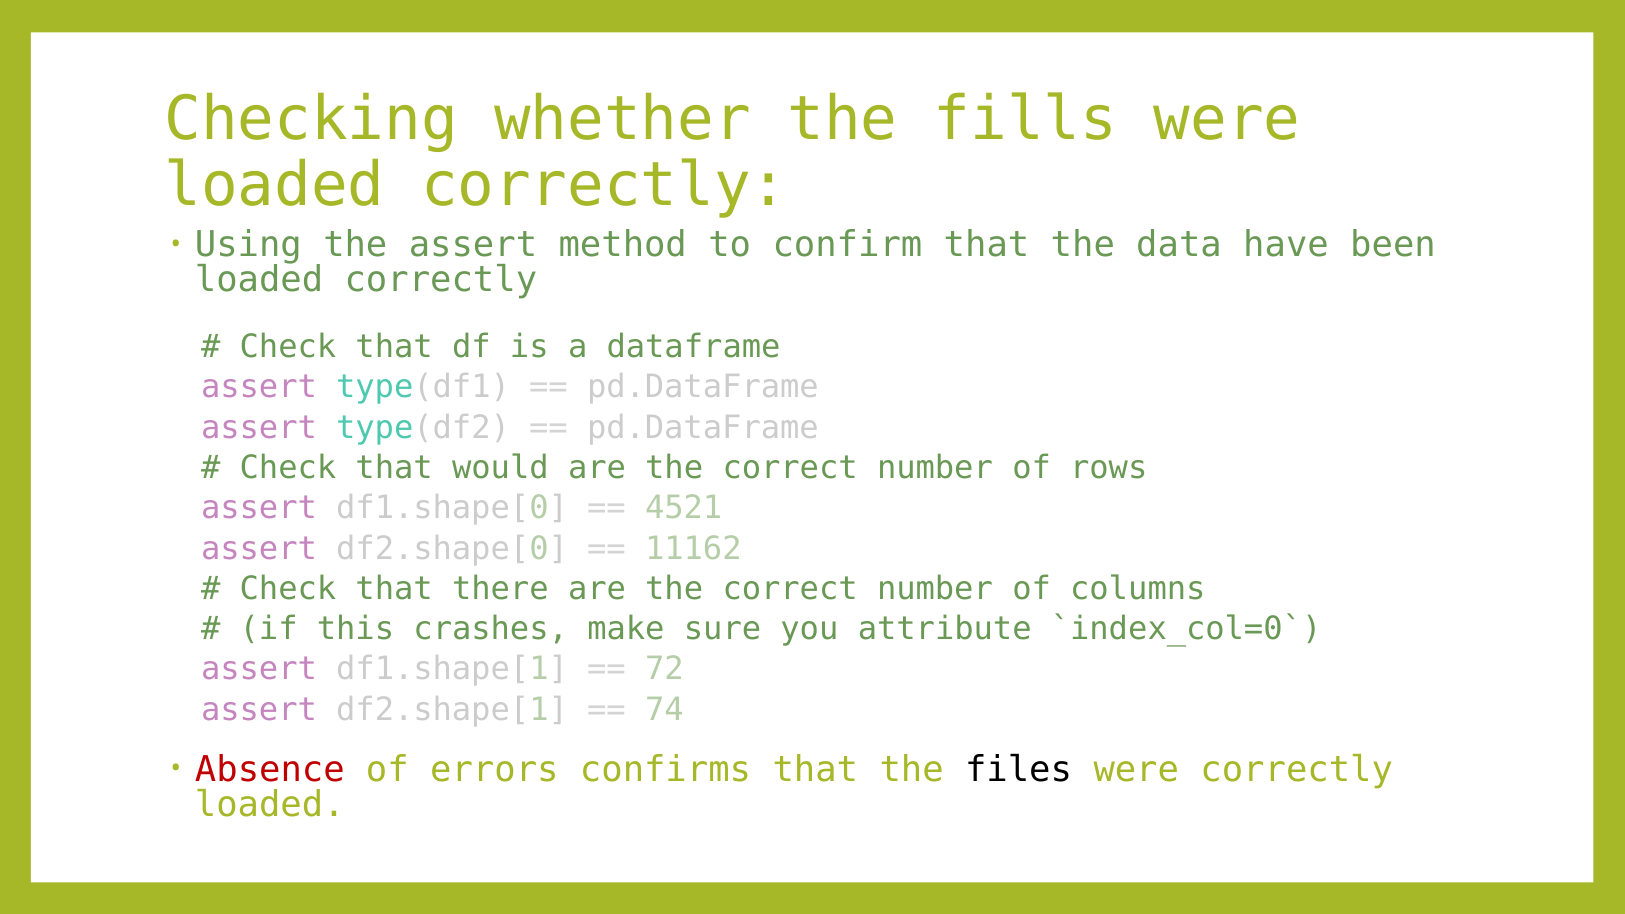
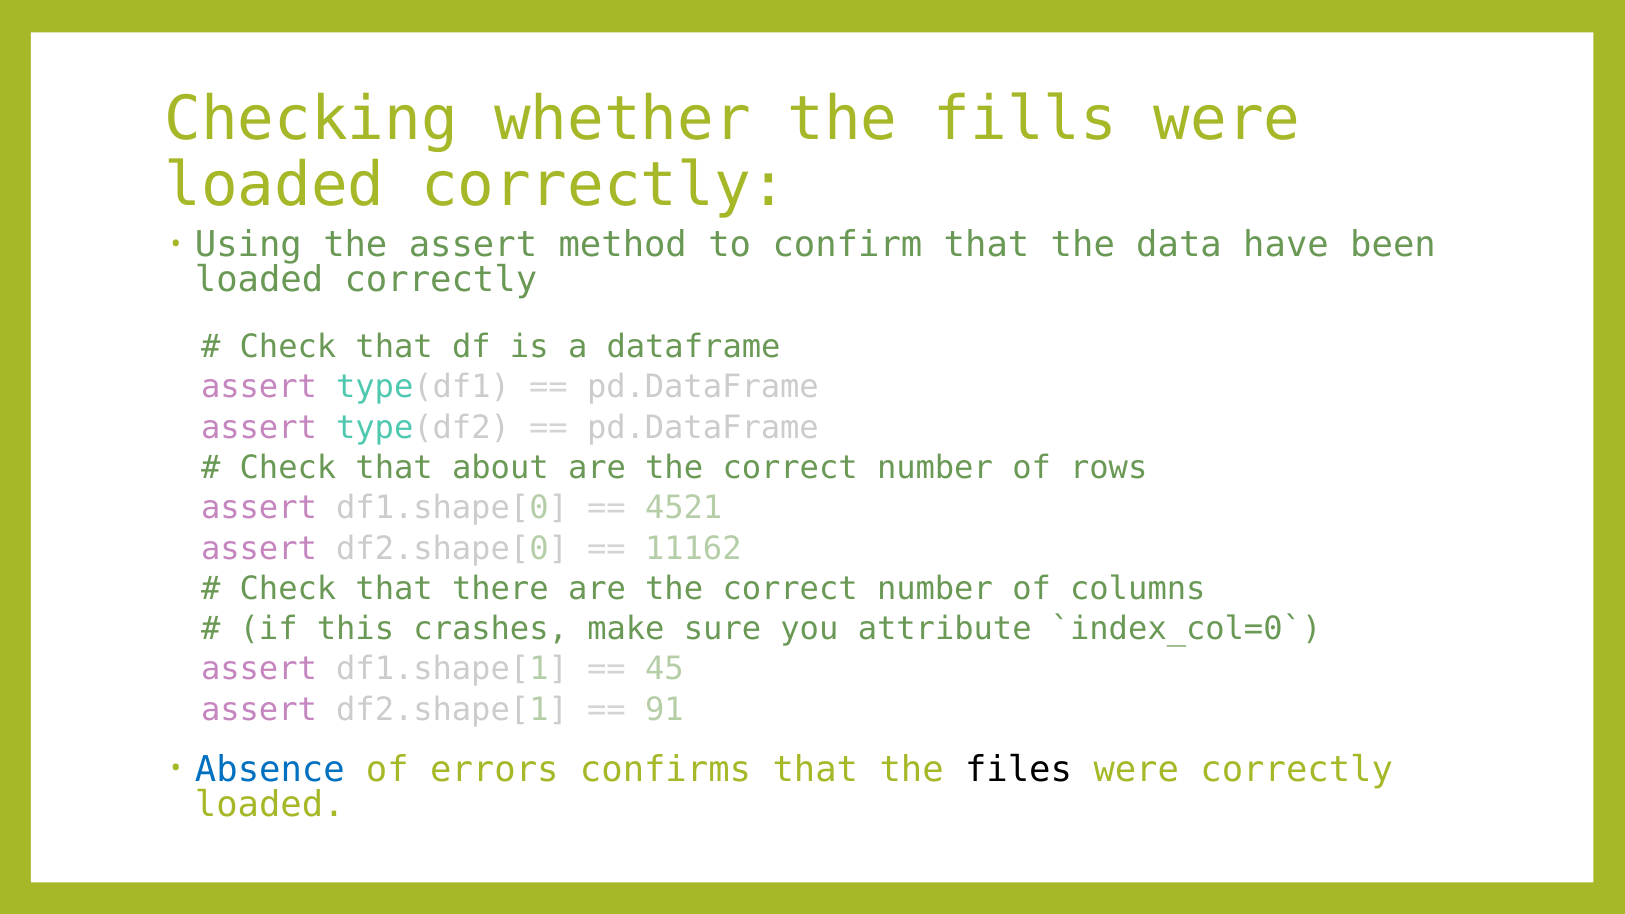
would: would -> about (500, 468)
72: 72 -> 45 (664, 669)
74: 74 -> 91 (664, 710)
Absence colour: red -> blue (270, 770)
